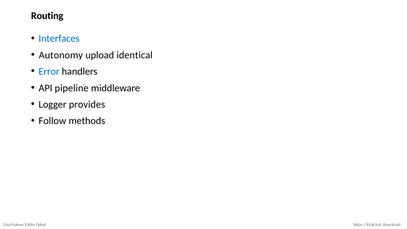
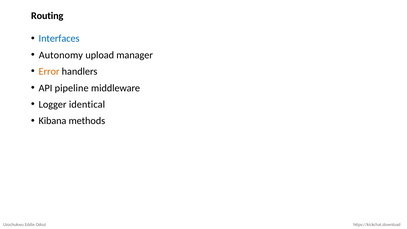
identical: identical -> manager (135, 55)
Error colour: blue -> orange (49, 71)
provides: provides -> identical (87, 104)
Follow: Follow -> Kibana (53, 121)
